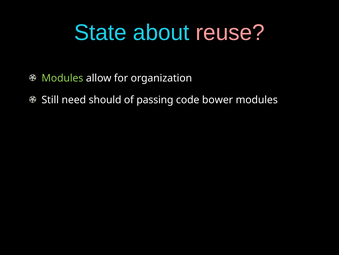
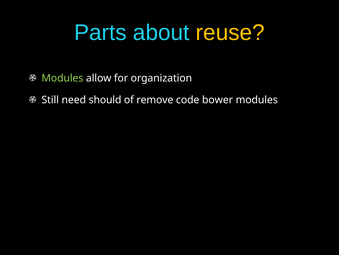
State: State -> Parts (100, 33)
reuse colour: pink -> yellow (230, 33)
passing: passing -> remove (155, 100)
